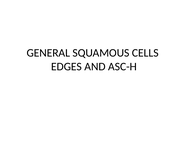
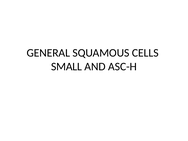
EDGES: EDGES -> SMALL (66, 67)
